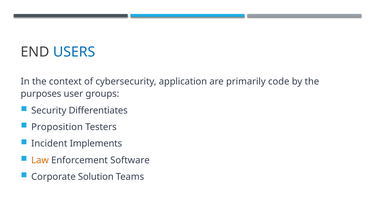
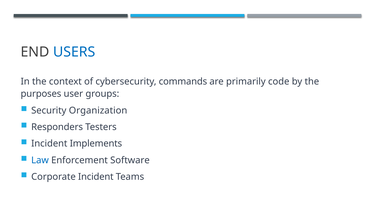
application: application -> commands (183, 81)
Differentiates: Differentiates -> Organization (98, 110)
Proposition: Proposition -> Responders (57, 127)
Law colour: orange -> blue (40, 160)
Corporate Solution: Solution -> Incident (96, 177)
